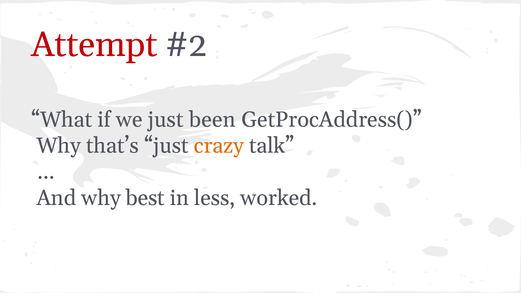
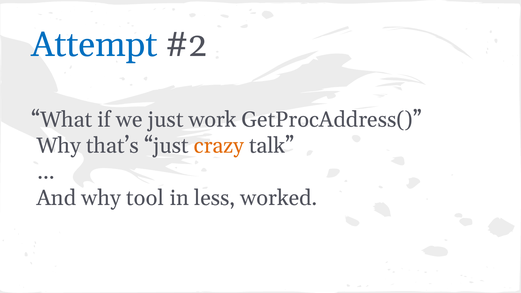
Attempt colour: red -> blue (94, 45)
been: been -> work (213, 120)
best: best -> tool (145, 198)
